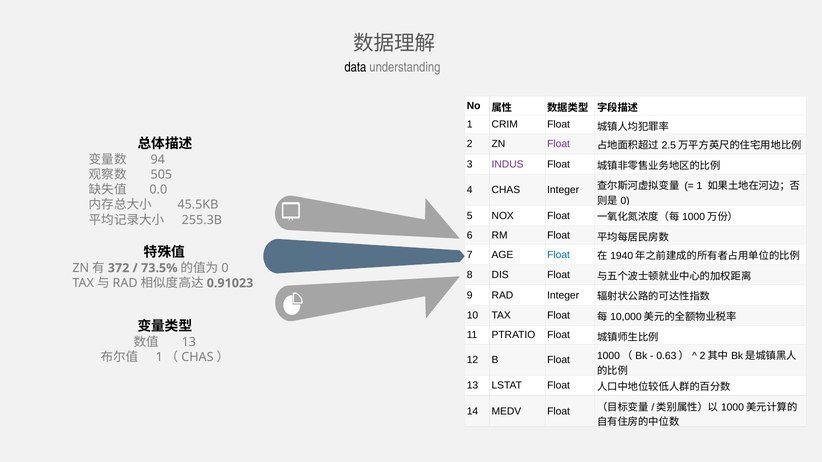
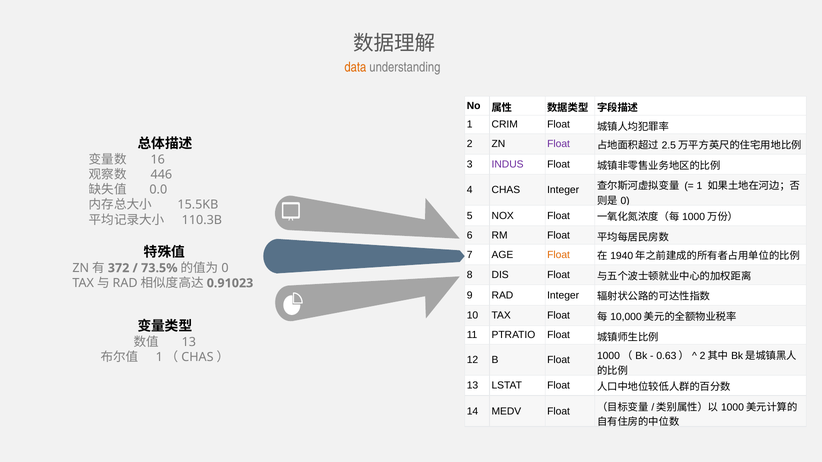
data colour: black -> orange (355, 67)
94: 94 -> 16 (158, 160)
505: 505 -> 446 (161, 175)
45.5KB: 45.5KB -> 15.5KB (198, 205)
255.3B: 255.3B -> 110.3B (202, 220)
Float colour: blue -> orange (559, 255)
